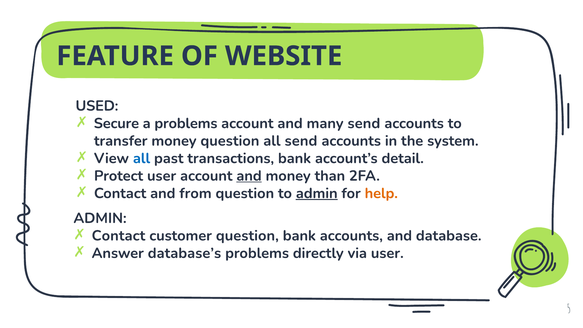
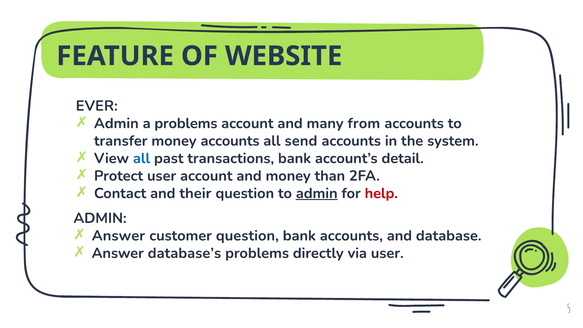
USED: USED -> EVER (97, 106)
Secure: Secure -> Admin (116, 123)
many send: send -> from (364, 123)
money question: question -> accounts (230, 141)
and underline: present -> none (249, 176)
from: from -> their (195, 193)
help colour: orange -> red (381, 193)
Contact: Contact -> Answer (118, 236)
